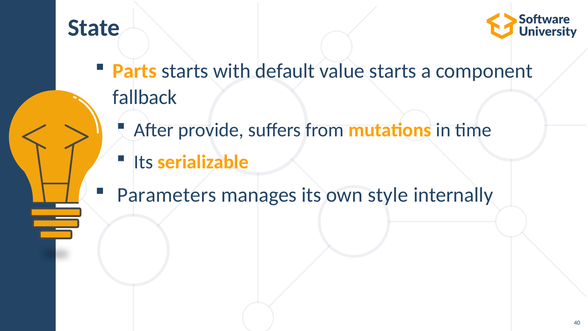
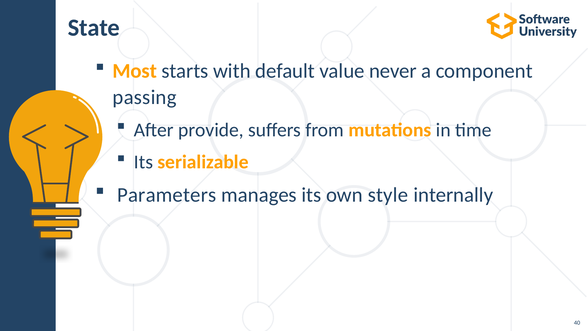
Parts: Parts -> Most (135, 71)
value starts: starts -> never (393, 71)
fallback: fallback -> passing (145, 97)
